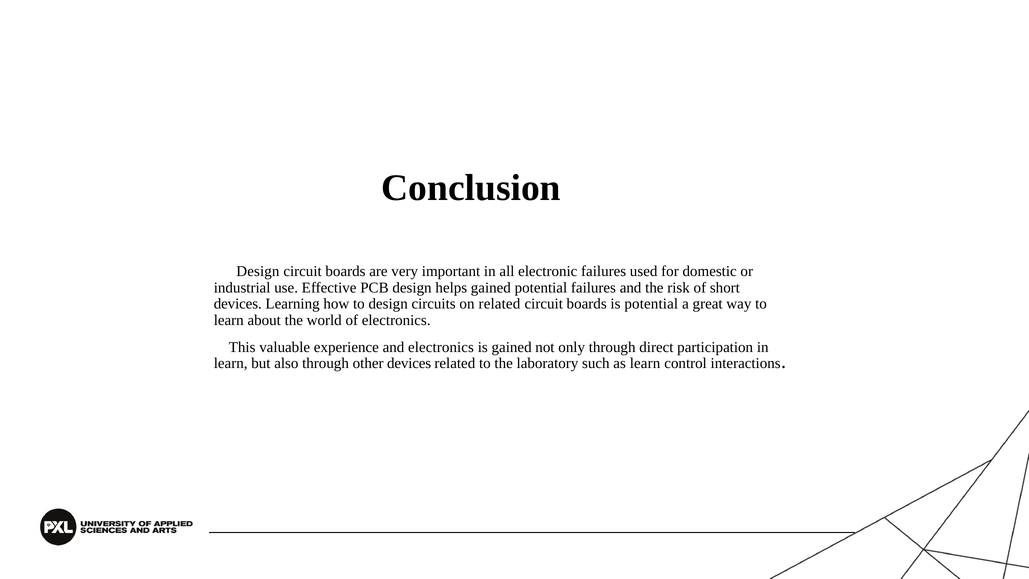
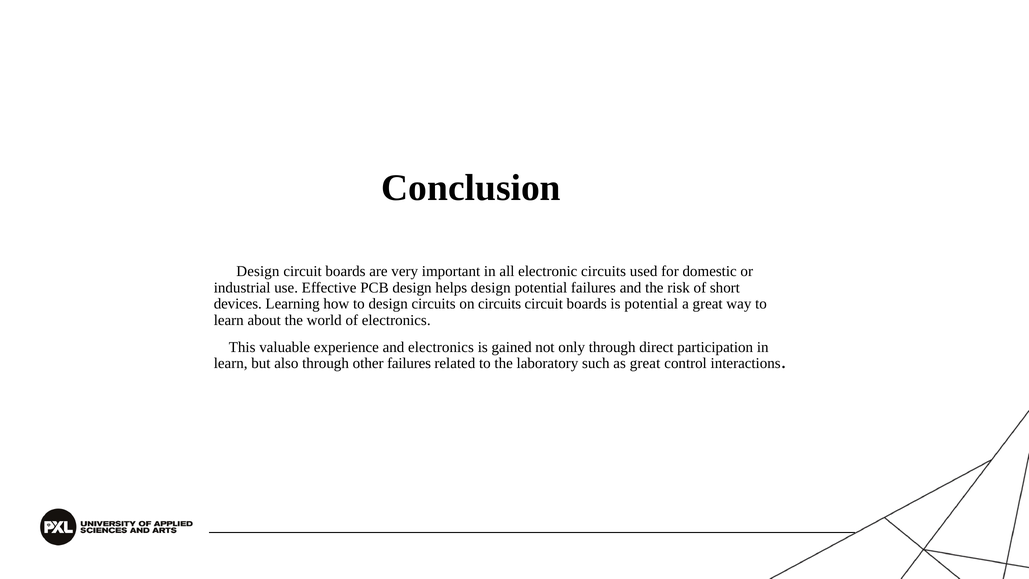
electronic failures: failures -> circuits (604, 271)
helps gained: gained -> design (491, 288)
on related: related -> circuits (500, 304)
other devices: devices -> failures (409, 363)
as learn: learn -> great (645, 363)
